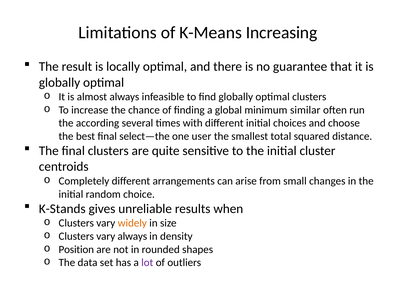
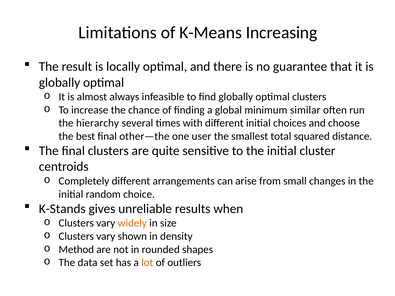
according: according -> hierarchy (98, 123)
select—the: select—the -> other—the (144, 136)
vary always: always -> shown (132, 236)
Position: Position -> Method (76, 250)
lot colour: purple -> orange (147, 263)
